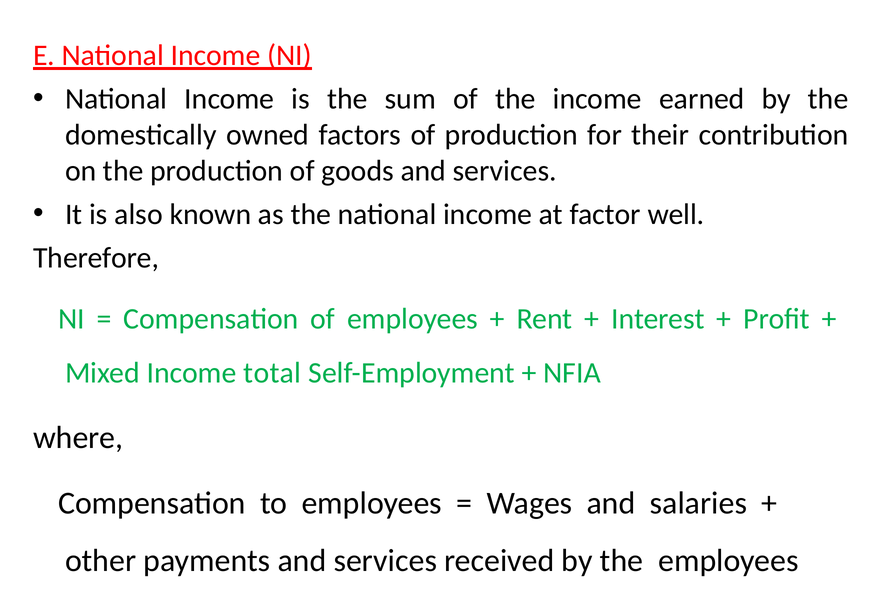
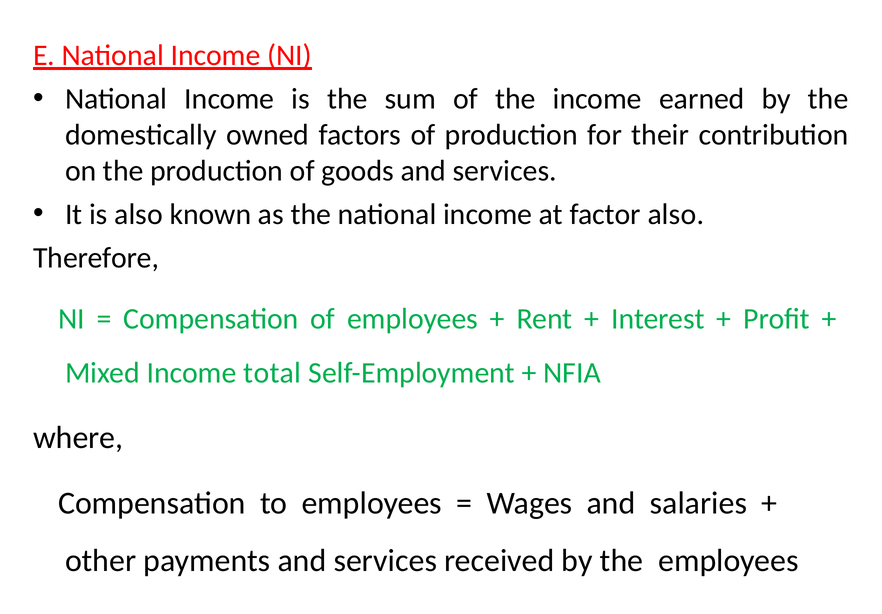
factor well: well -> also (676, 214)
